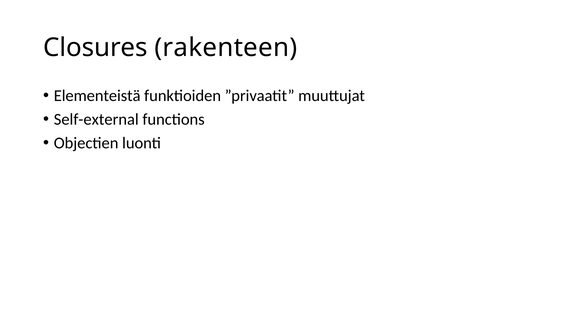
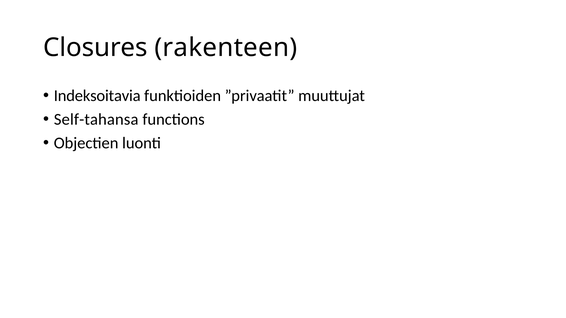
Elementeistä: Elementeistä -> Indeksoitavia (97, 96)
Self-external: Self-external -> Self-tahansa (96, 119)
